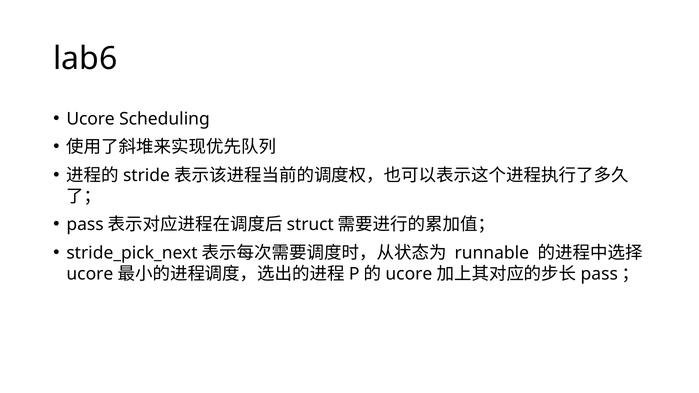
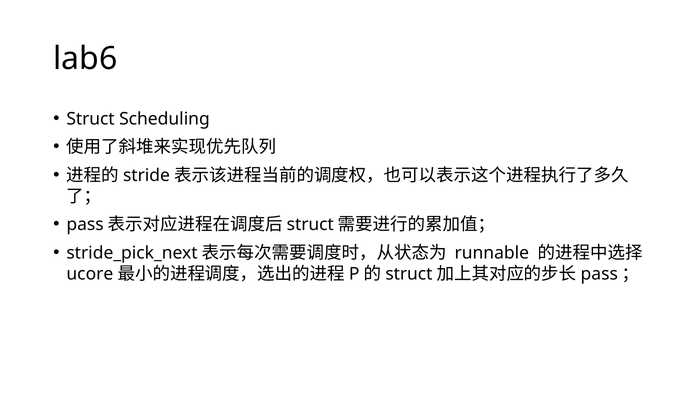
Ucore: Ucore -> Struct (91, 119)
ucore: ucore -> struct (409, 274)
